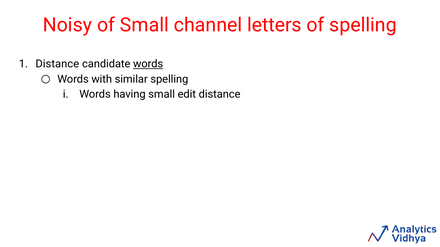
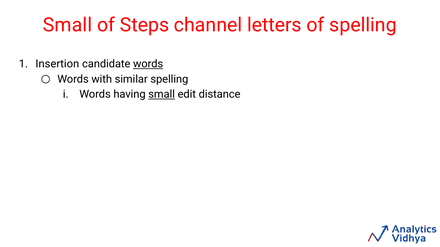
Noisy: Noisy -> Small (67, 25)
of Small: Small -> Steps (145, 25)
Distance: Distance -> Insertion (57, 64)
small underline: none -> present (162, 95)
